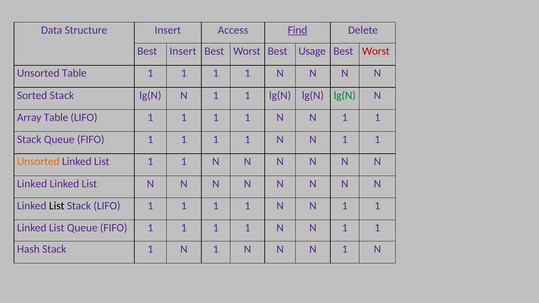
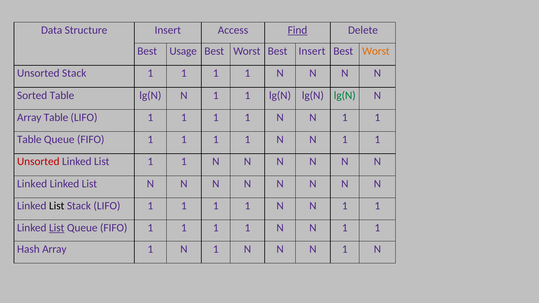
Best Insert: Insert -> Usage (183, 51)
Best Usage: Usage -> Insert (312, 51)
Worst colour: red -> orange (376, 51)
Unsorted Table: Table -> Stack (74, 73)
Sorted Stack: Stack -> Table (62, 95)
Stack: Stack -> Table (29, 140)
Unsorted colour: orange -> red (38, 162)
List underline: none -> present (57, 228)
Hash Stack: Stack -> Array (54, 249)
